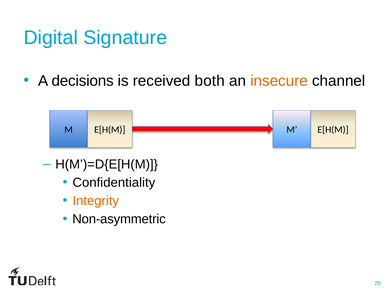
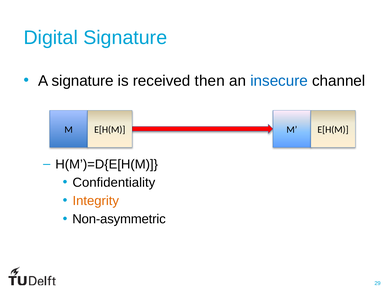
A decisions: decisions -> signature (83, 81)
both: both -> then (210, 81)
insecure colour: orange -> blue (279, 81)
